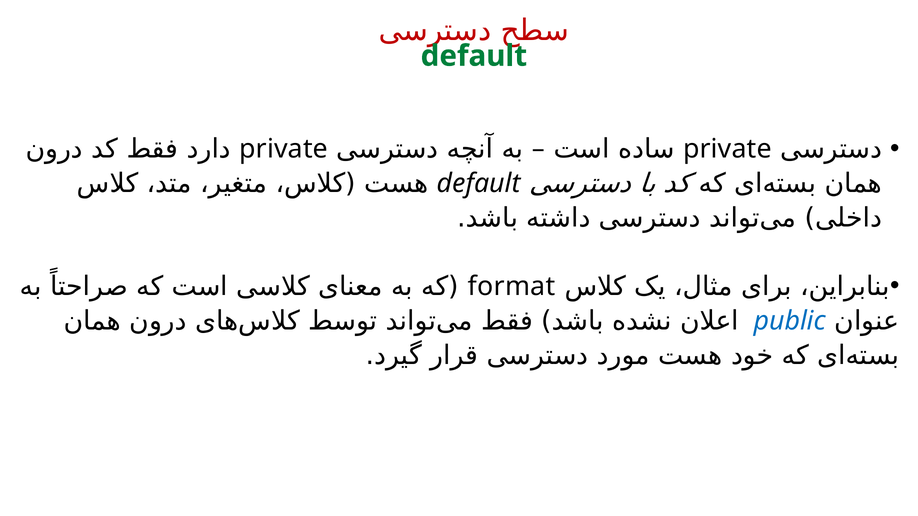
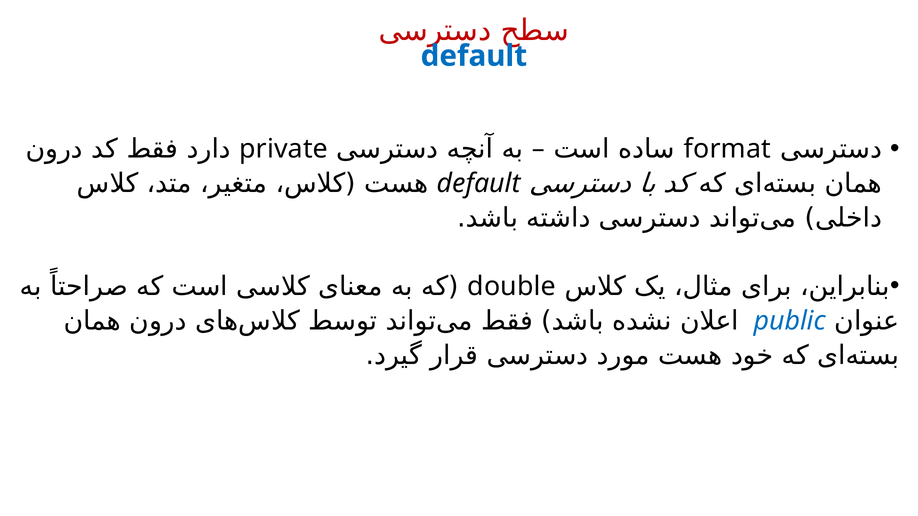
default colour: green -> blue (474, 56)
private: private -> format (727, 149)
format: format -> double (512, 287)
